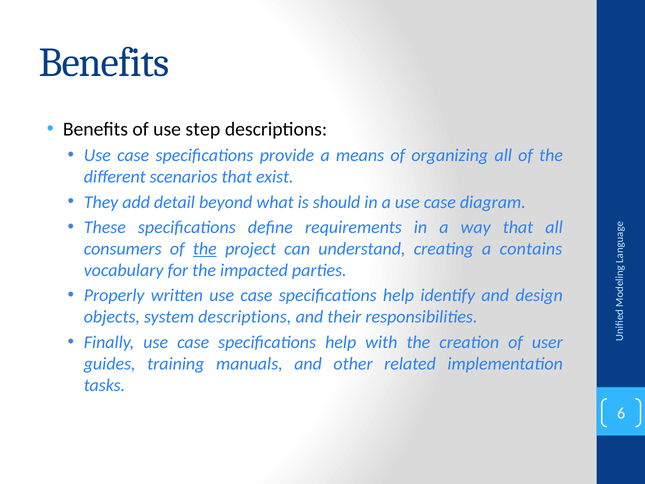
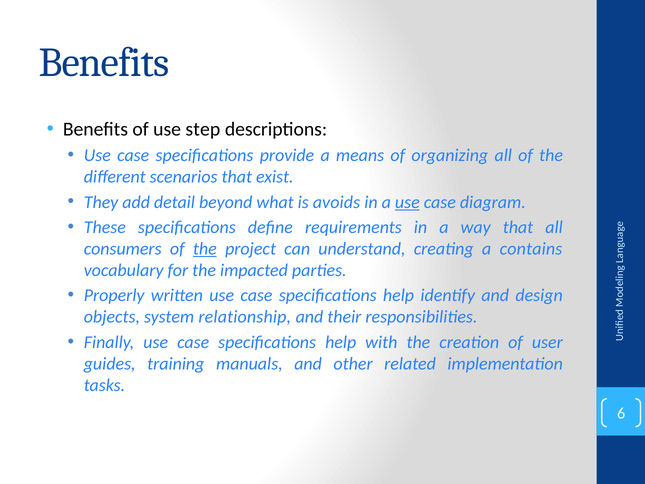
should: should -> avoids (336, 202)
use underline: none -> present (407, 202)
system descriptions: descriptions -> relationship (245, 317)
